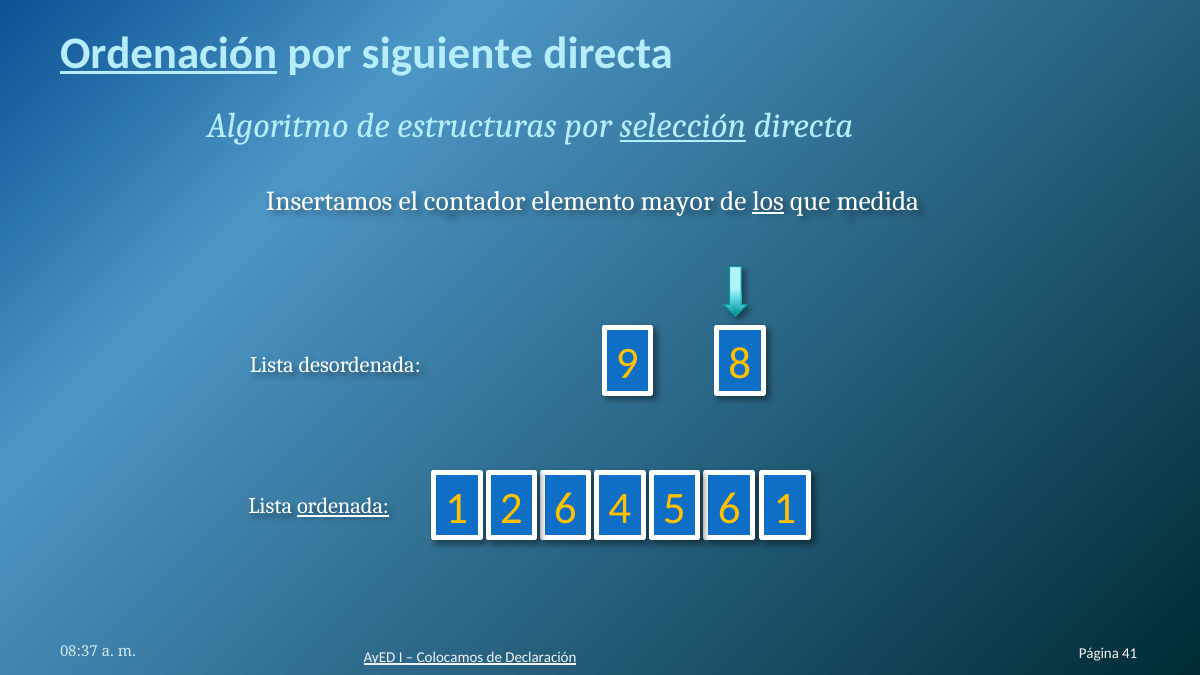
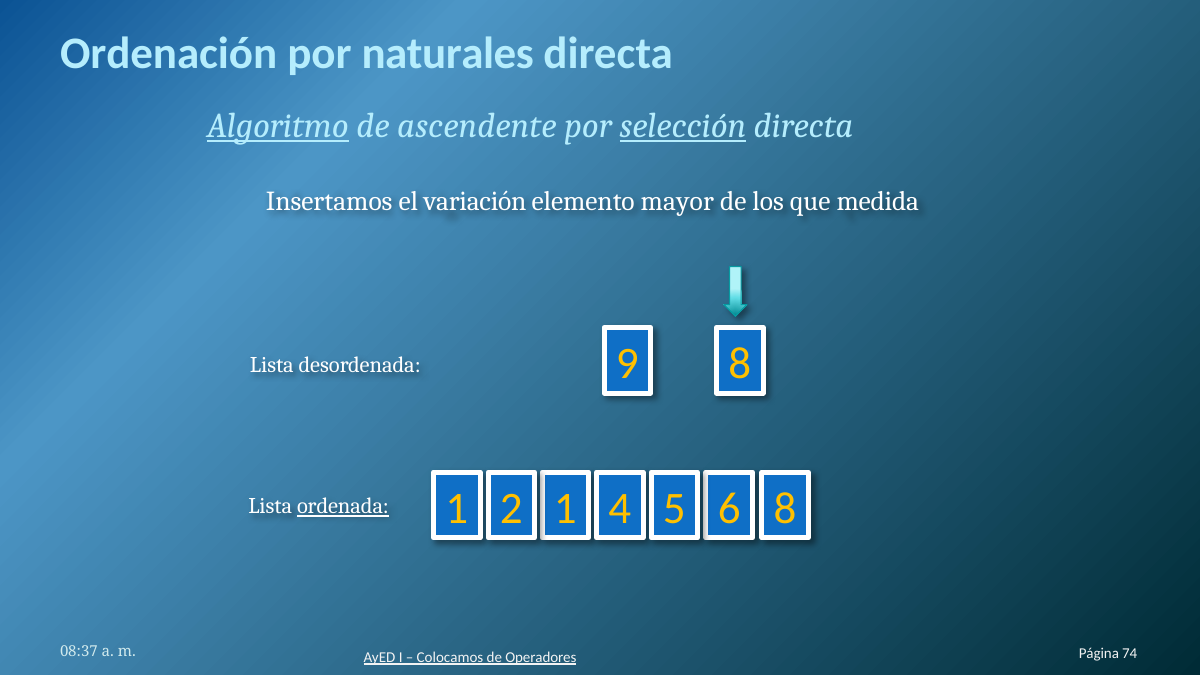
Ordenación underline: present -> none (169, 53)
siguiente: siguiente -> naturales (448, 53)
Algoritmo underline: none -> present (278, 126)
estructuras: estructuras -> ascendente (477, 126)
contador: contador -> variación (475, 201)
los underline: present -> none (768, 201)
1 6: 6 -> 1 (565, 508)
4 1: 1 -> 8 (785, 508)
Declaración: Declaración -> Operadores (541, 657)
41: 41 -> 74 (1130, 653)
